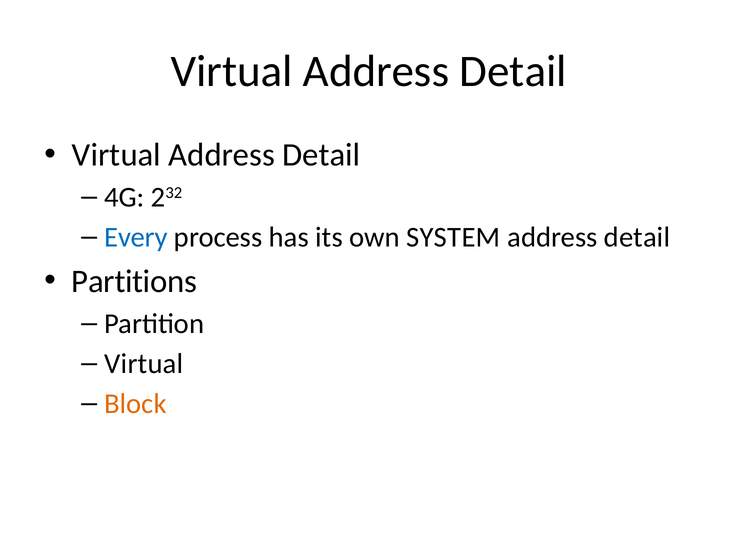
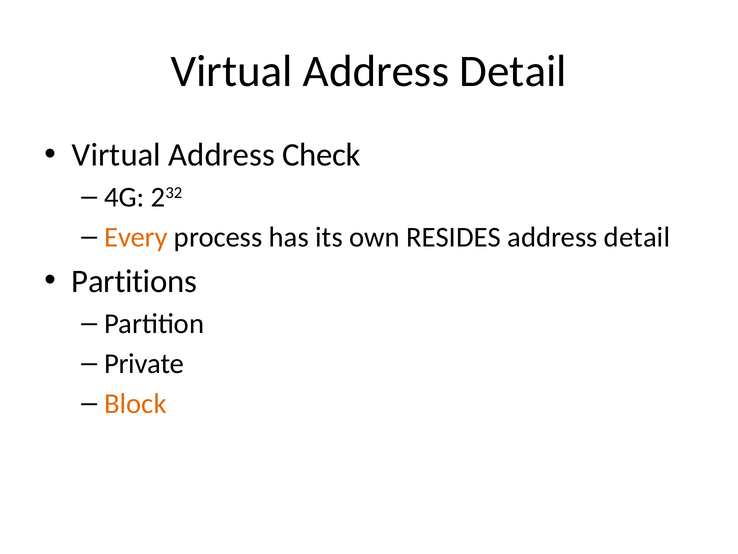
Detail: Detail -> Check (322, 155)
Every colour: blue -> orange (136, 237)
SYSTEM: SYSTEM -> RESIDES (454, 237)
Virtual: Virtual -> Private (144, 364)
